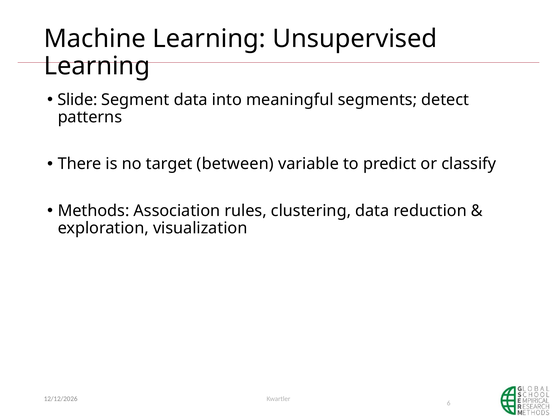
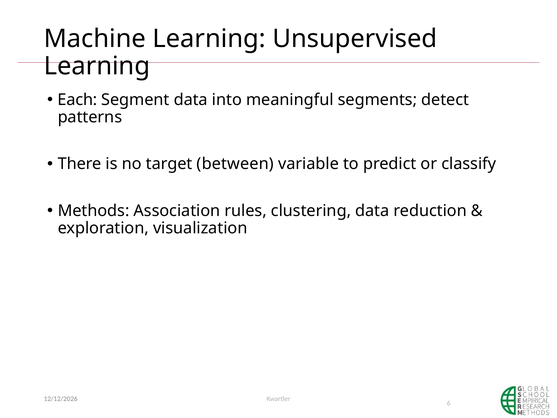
Slide: Slide -> Each (77, 100)
